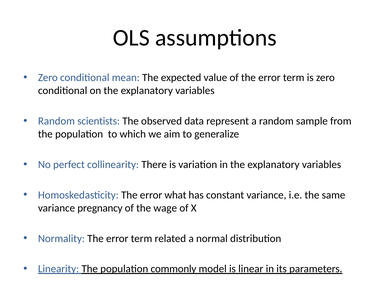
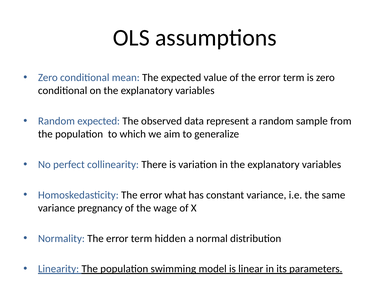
Random scientists: scientists -> expected (99, 121)
related: related -> hidden (170, 238)
commonly: commonly -> swimming (173, 268)
